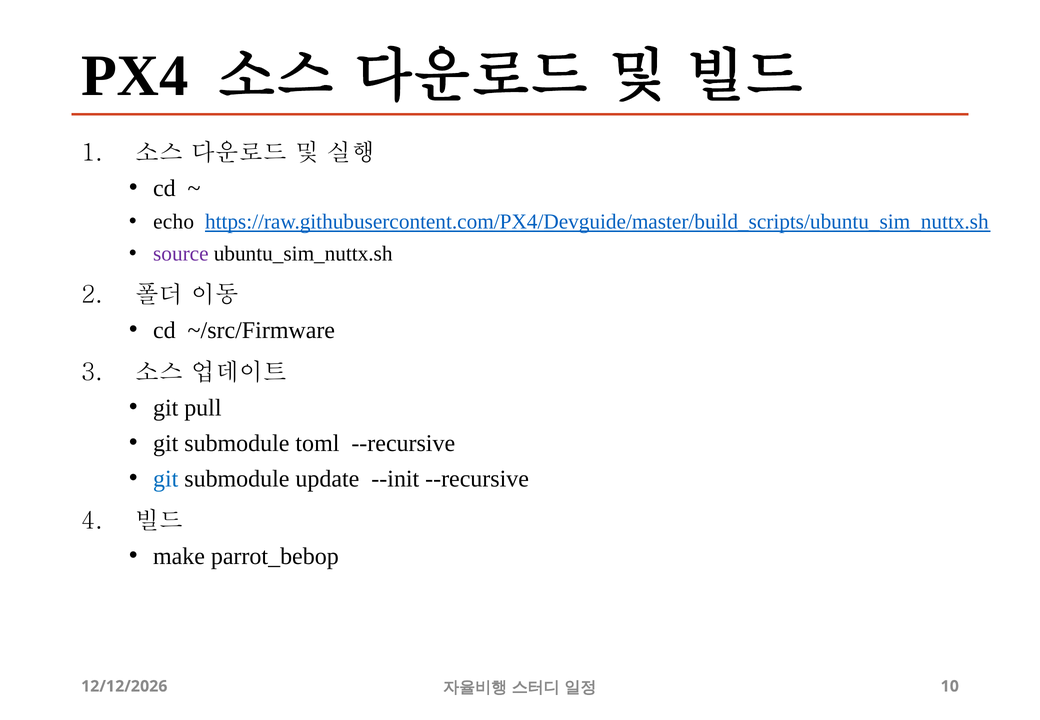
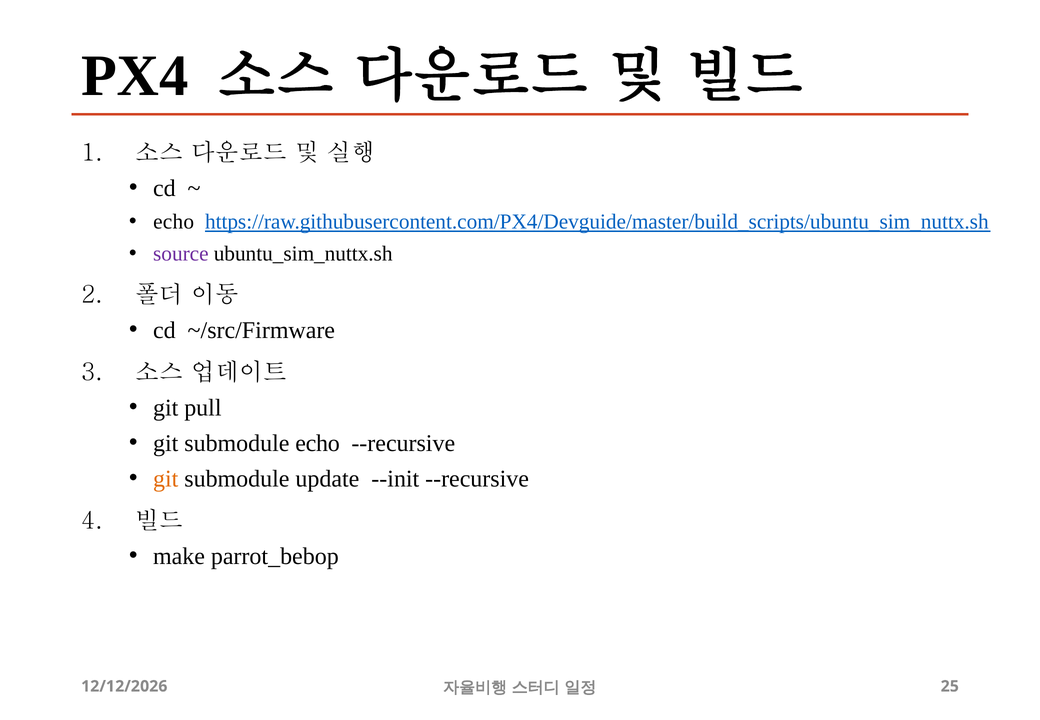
submodule toml: toml -> echo (318, 443)
git colour: blue -> orange (166, 479)
10: 10 -> 25 (950, 686)
